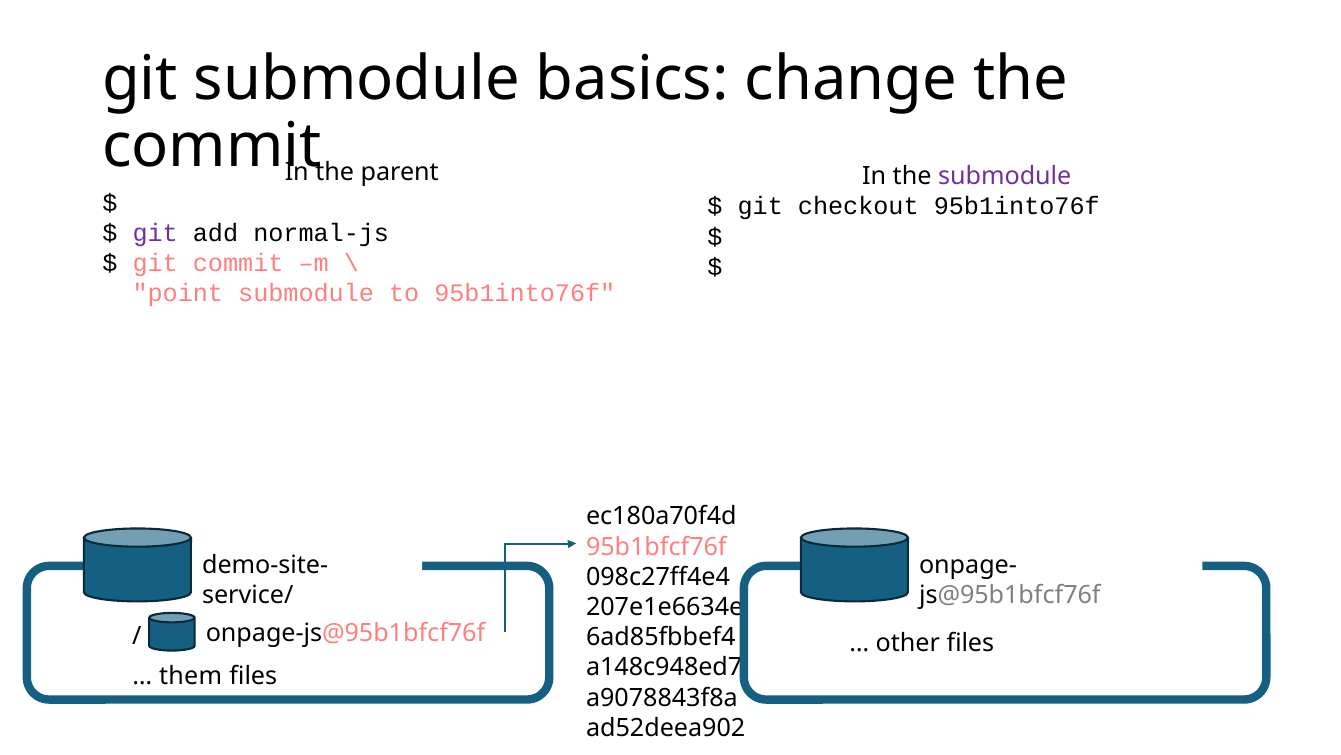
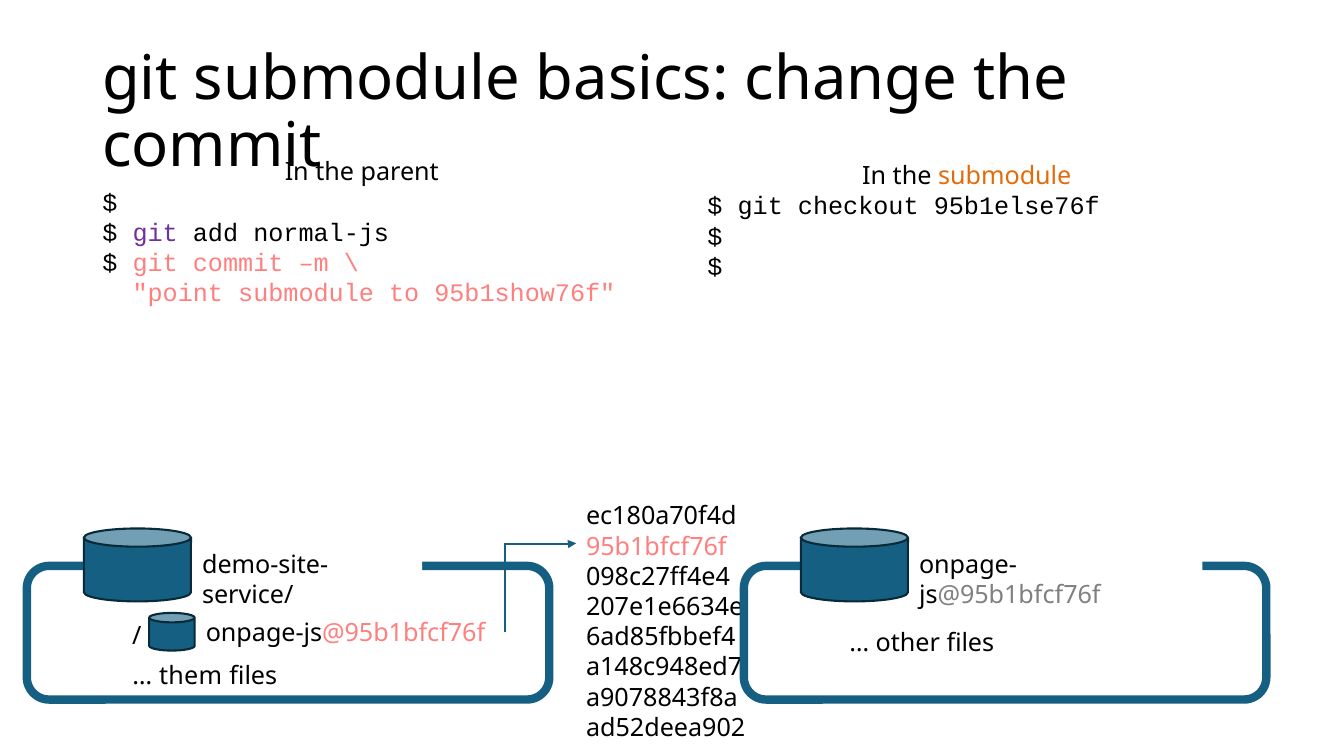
submodule colour: purple -> orange (1005, 176)
checkout 95b1into76f: 95b1into76f -> 95b1else76f (1017, 206)
to 95b1into76f: 95b1into76f -> 95b1show76f (525, 293)
